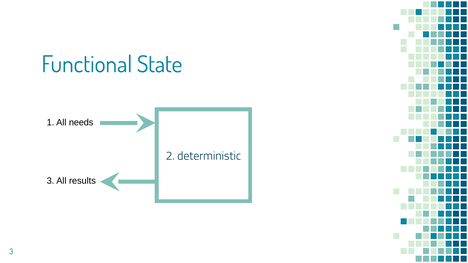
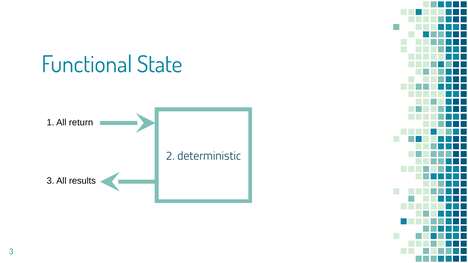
needs: needs -> return (81, 123)
